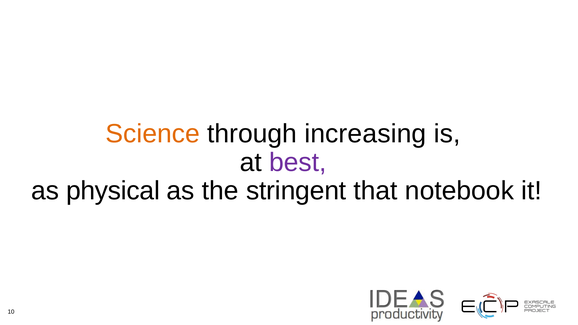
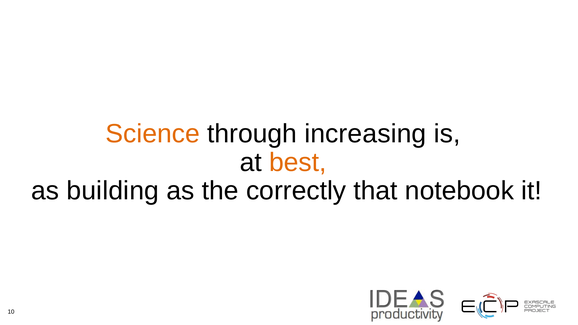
best colour: purple -> orange (298, 162)
physical: physical -> building (113, 191)
stringent: stringent -> correctly (296, 191)
